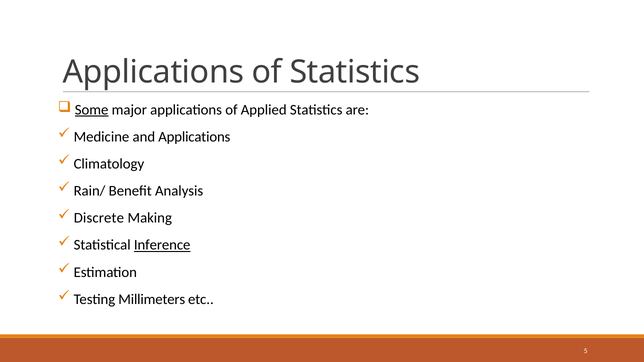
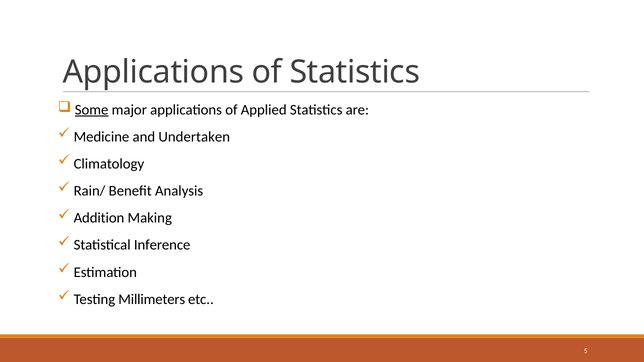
and Applications: Applications -> Undertaken (194, 137)
Discrete: Discrete -> Addition (99, 218)
Inference underline: present -> none (162, 245)
